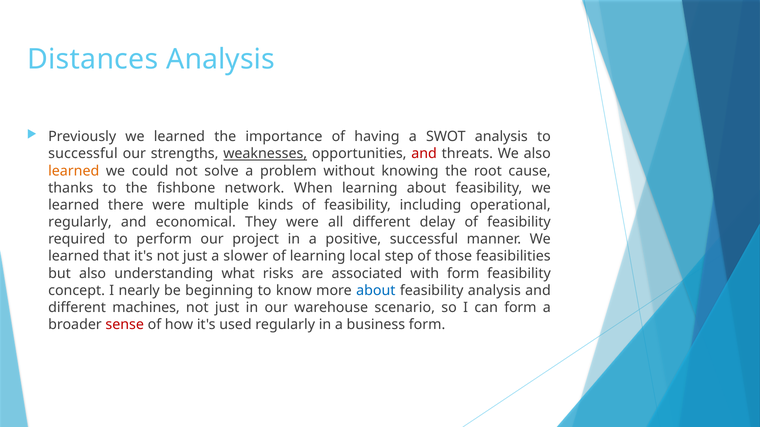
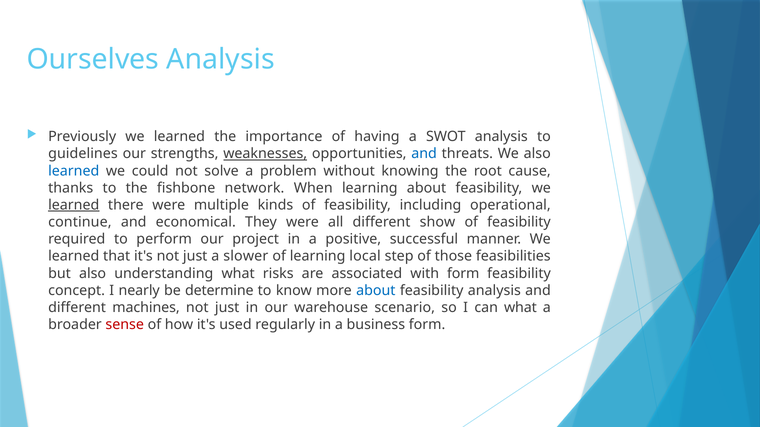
Distances: Distances -> Ourselves (93, 59)
successful: successful -> guidelines (83, 154)
and colour: red -> blue (424, 154)
learned colour: orange -> blue (74, 171)
learned underline: none -> present (74, 205)
regularly: regularly -> continue (80, 222)
delay: delay -> show (437, 222)
beginning: beginning -> determine (219, 291)
can form: form -> what (520, 308)
